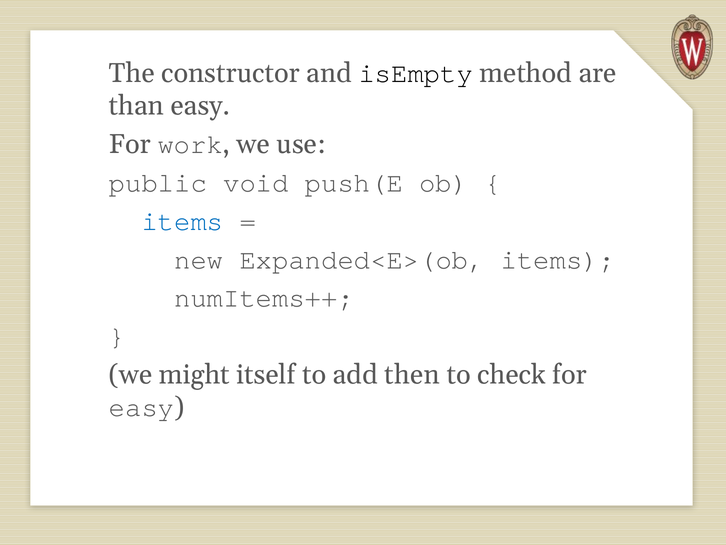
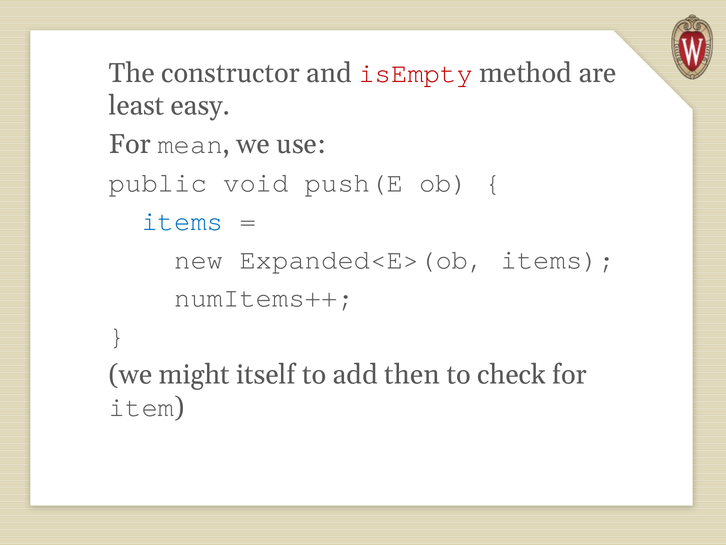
isEmpty colour: black -> red (416, 73)
than: than -> least (137, 106)
work: work -> mean (190, 144)
easy: easy -> item (142, 407)
